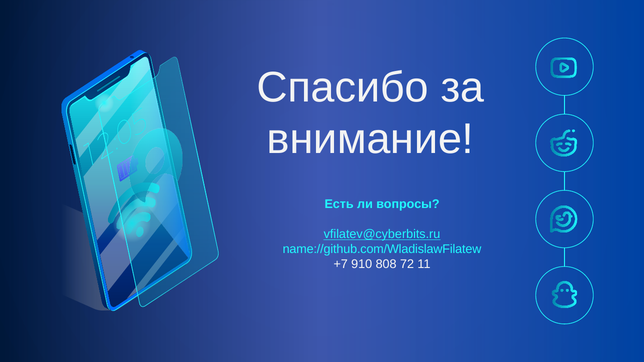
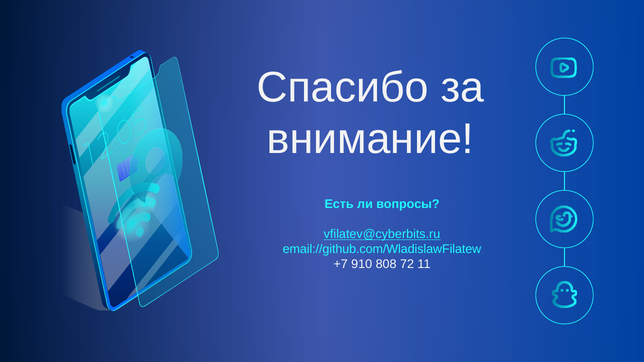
name://github.com/WladislawFilatew: name://github.com/WladislawFilatew -> email://github.com/WladislawFilatew (382, 249)
